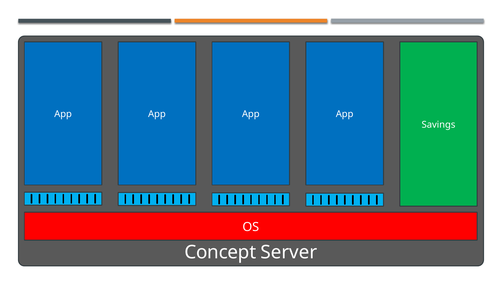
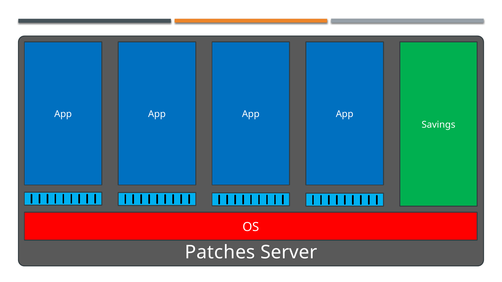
Concept: Concept -> Patches (220, 253)
